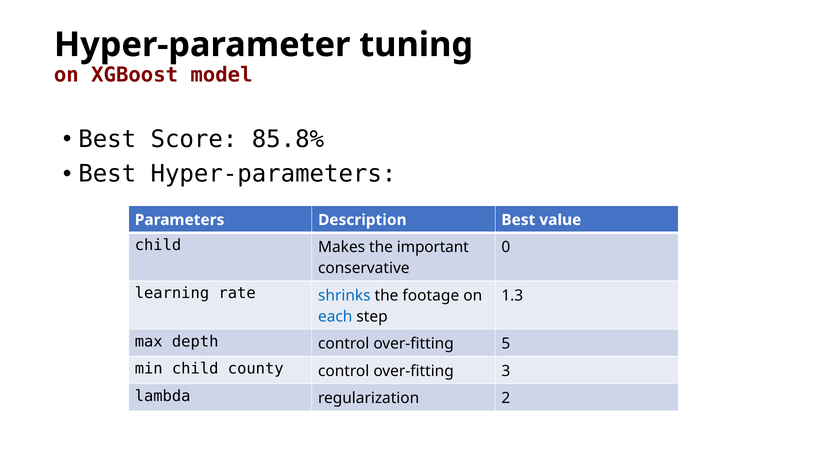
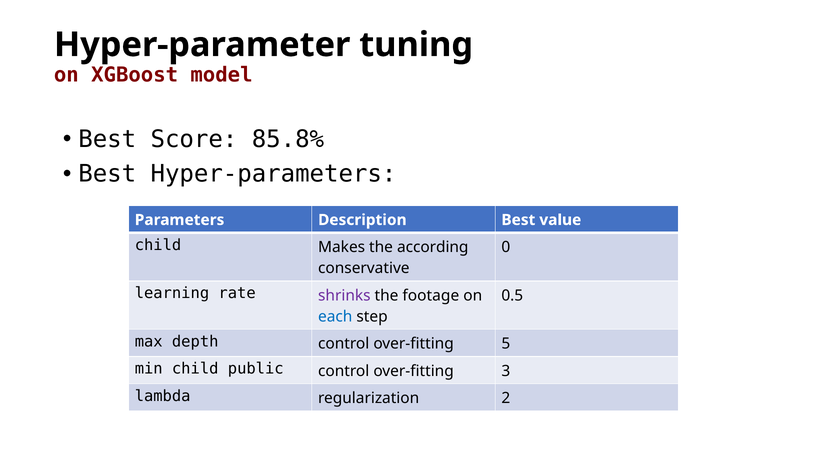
important: important -> according (433, 247)
shrinks colour: blue -> purple (344, 295)
1.3: 1.3 -> 0.5 (512, 295)
county: county -> public (256, 369)
